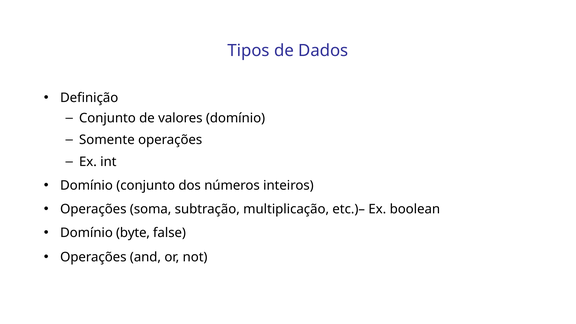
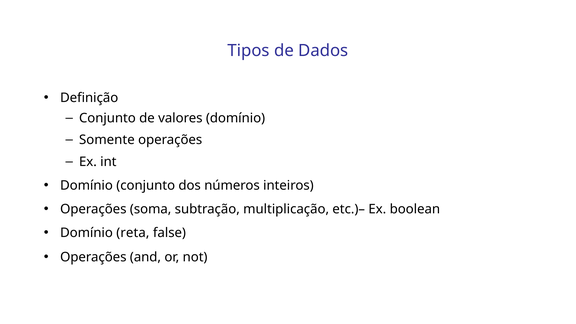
byte: byte -> reta (133, 233)
